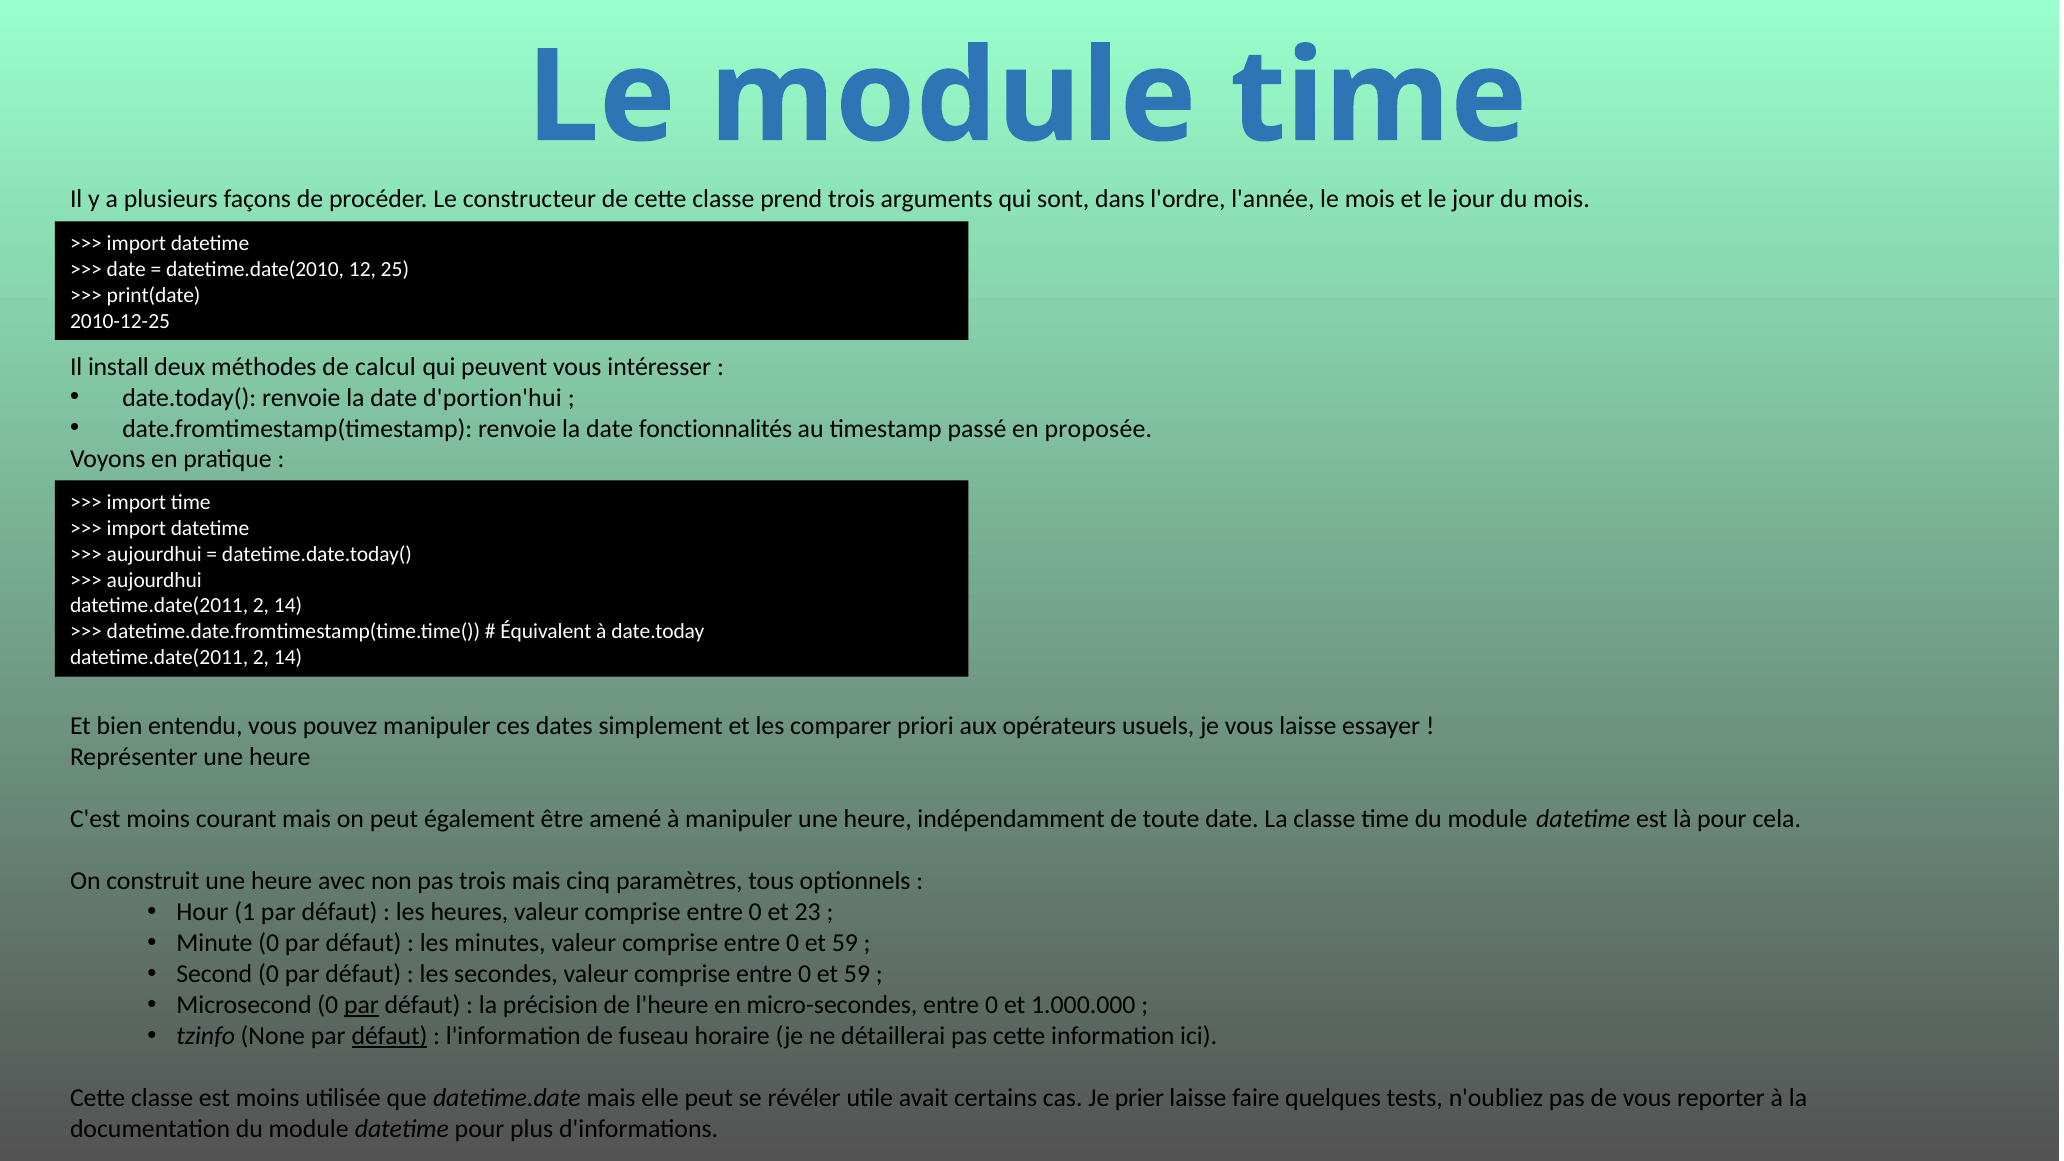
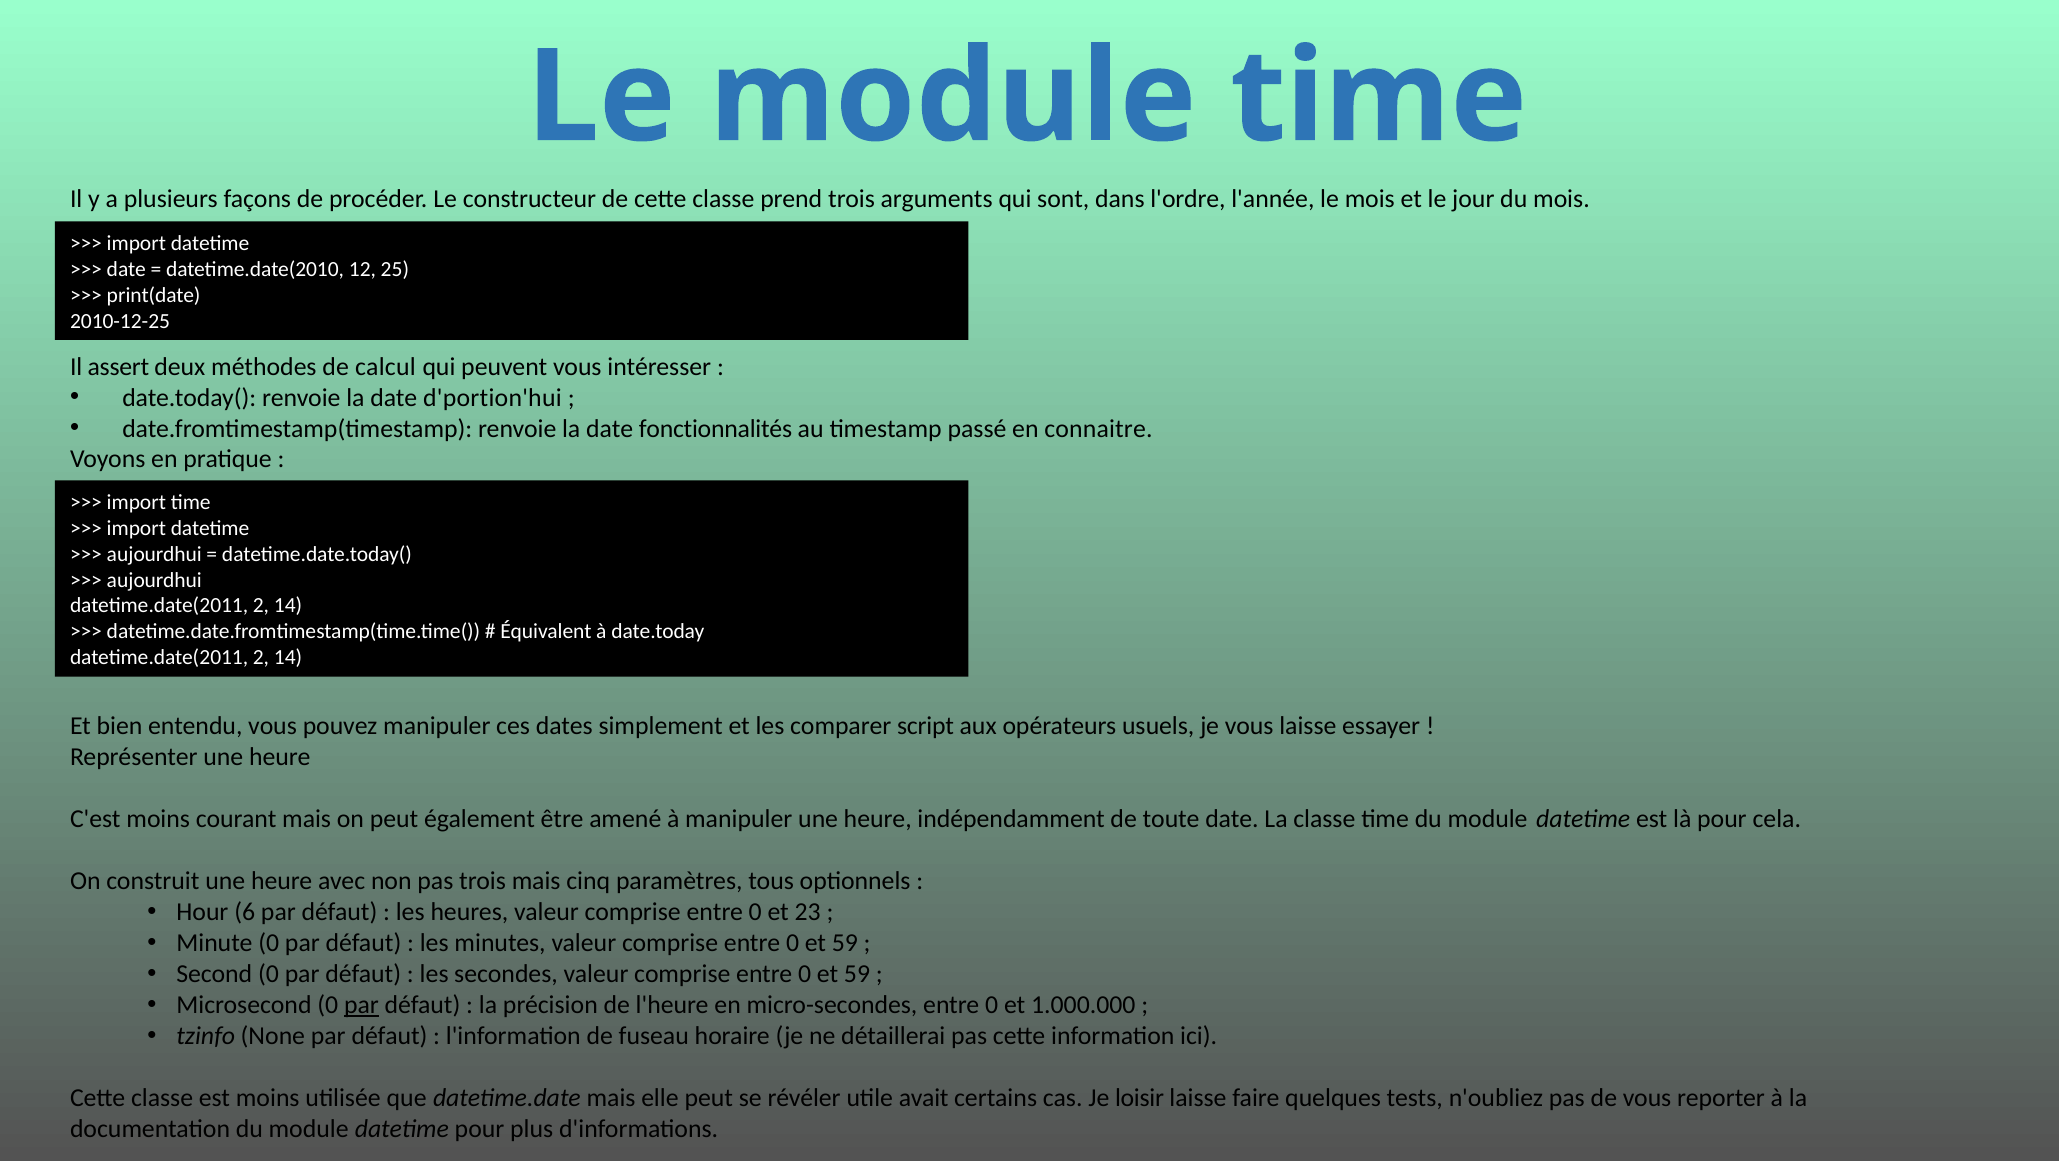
install: install -> assert (118, 367)
proposée: proposée -> connaitre (1098, 429)
priori: priori -> script (926, 726)
1: 1 -> 6 (245, 912)
défaut underline: present -> none (389, 1036)
prier: prier -> loisir (1140, 1098)
